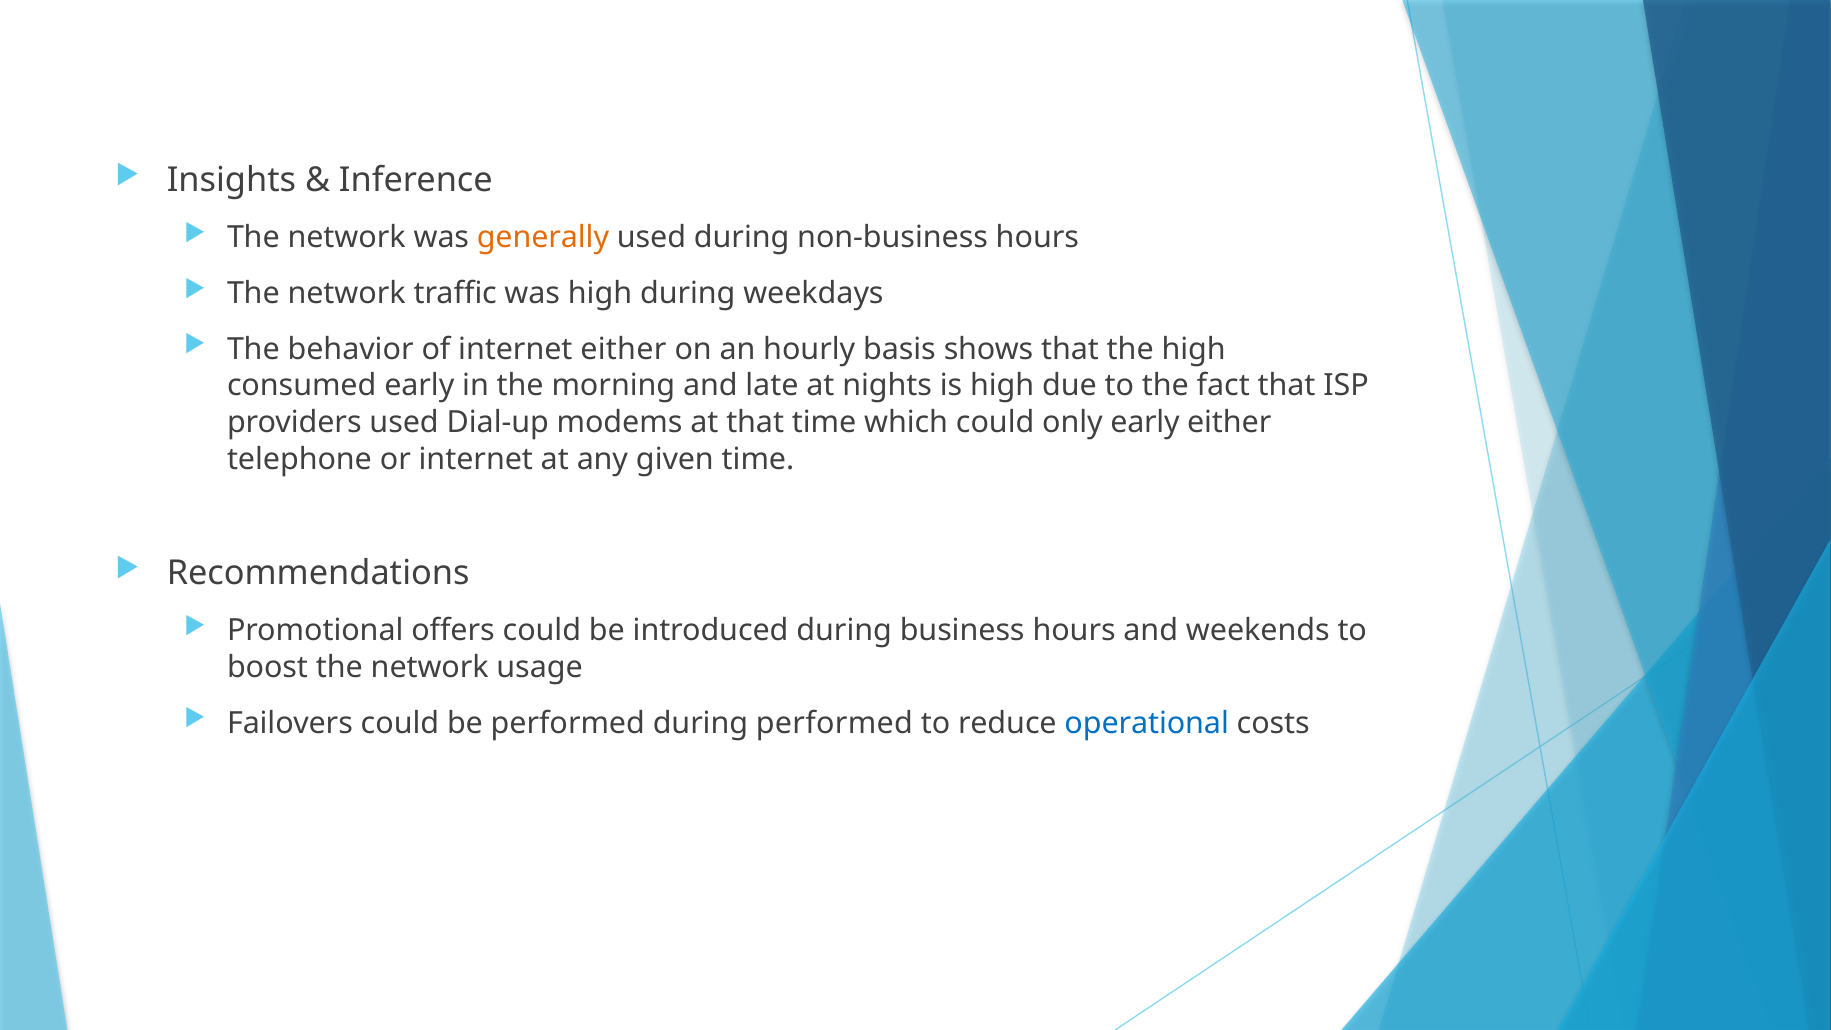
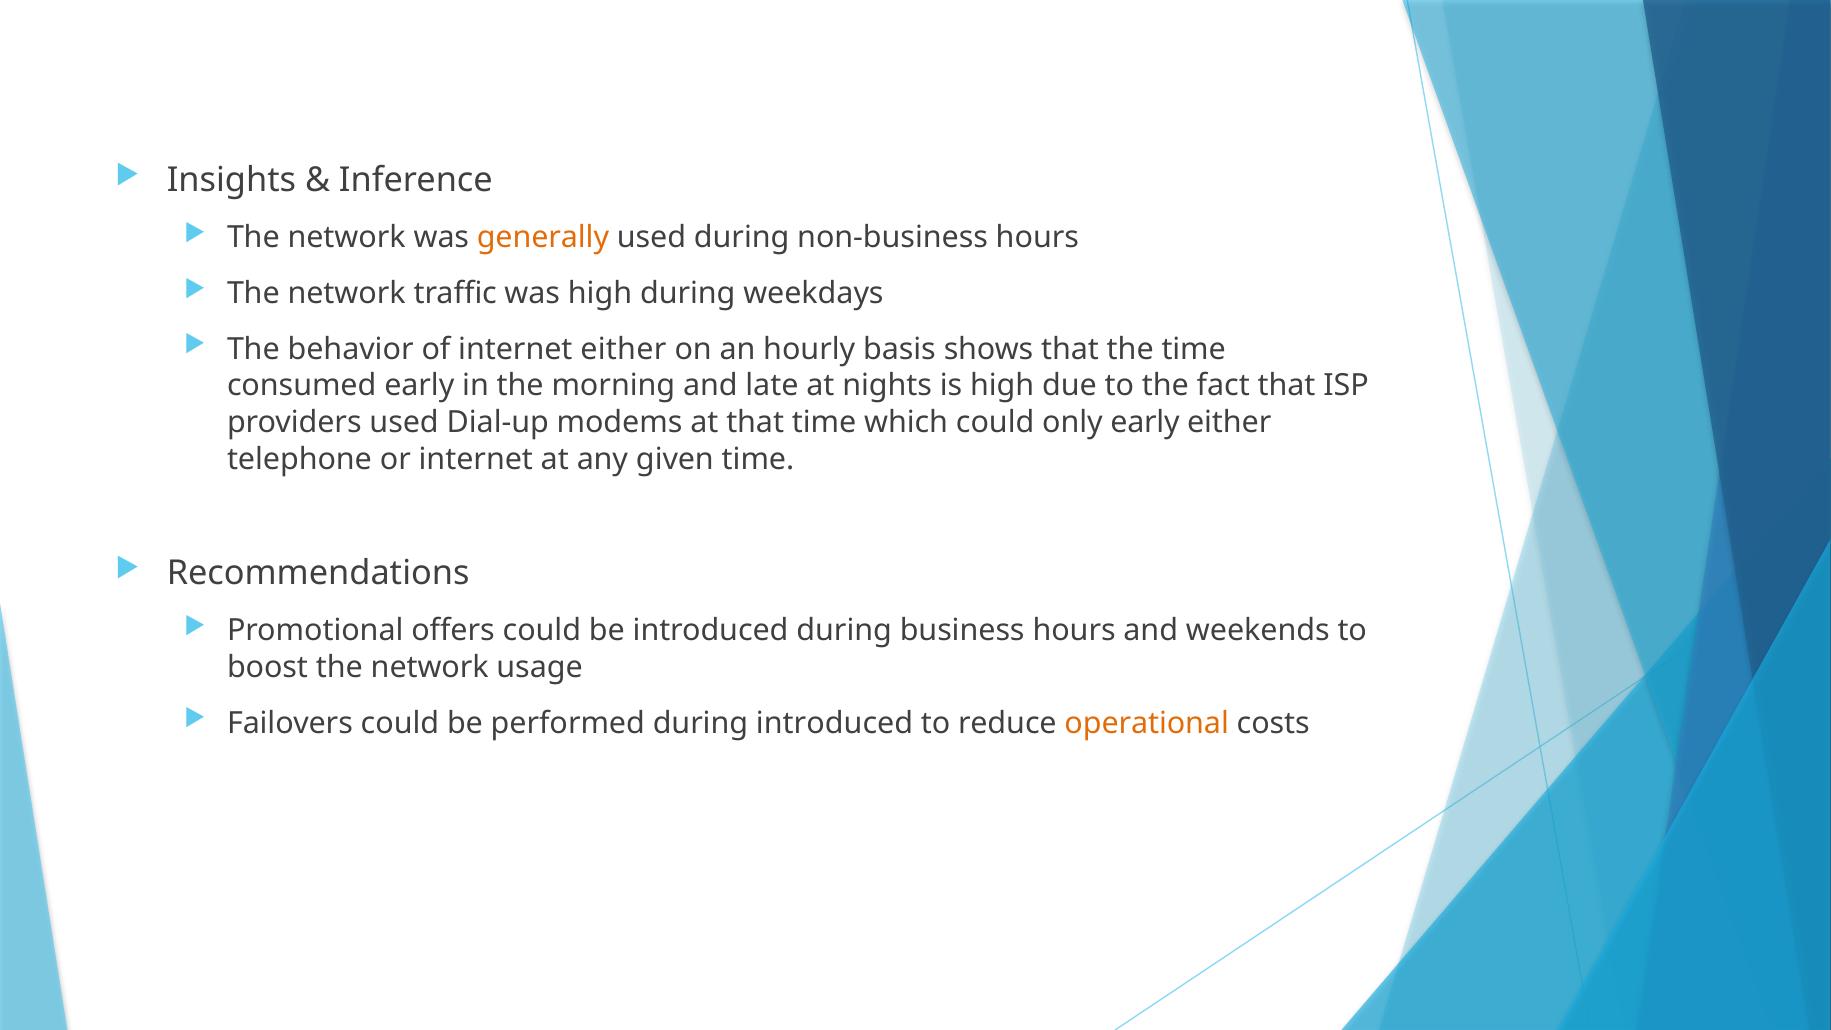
the high: high -> time (1194, 349)
during performed: performed -> introduced (835, 723)
operational colour: blue -> orange (1147, 723)
